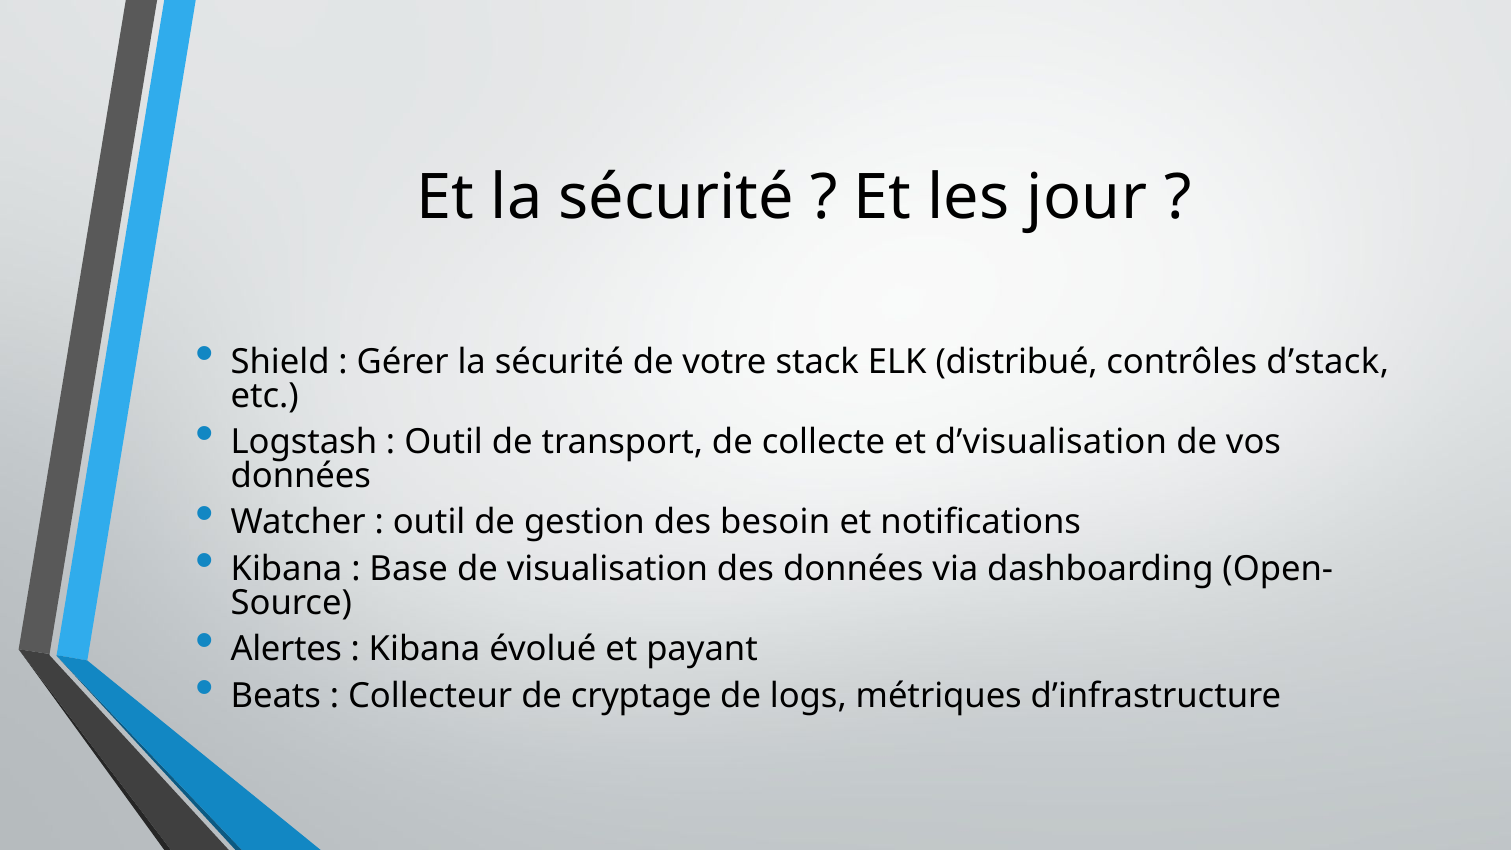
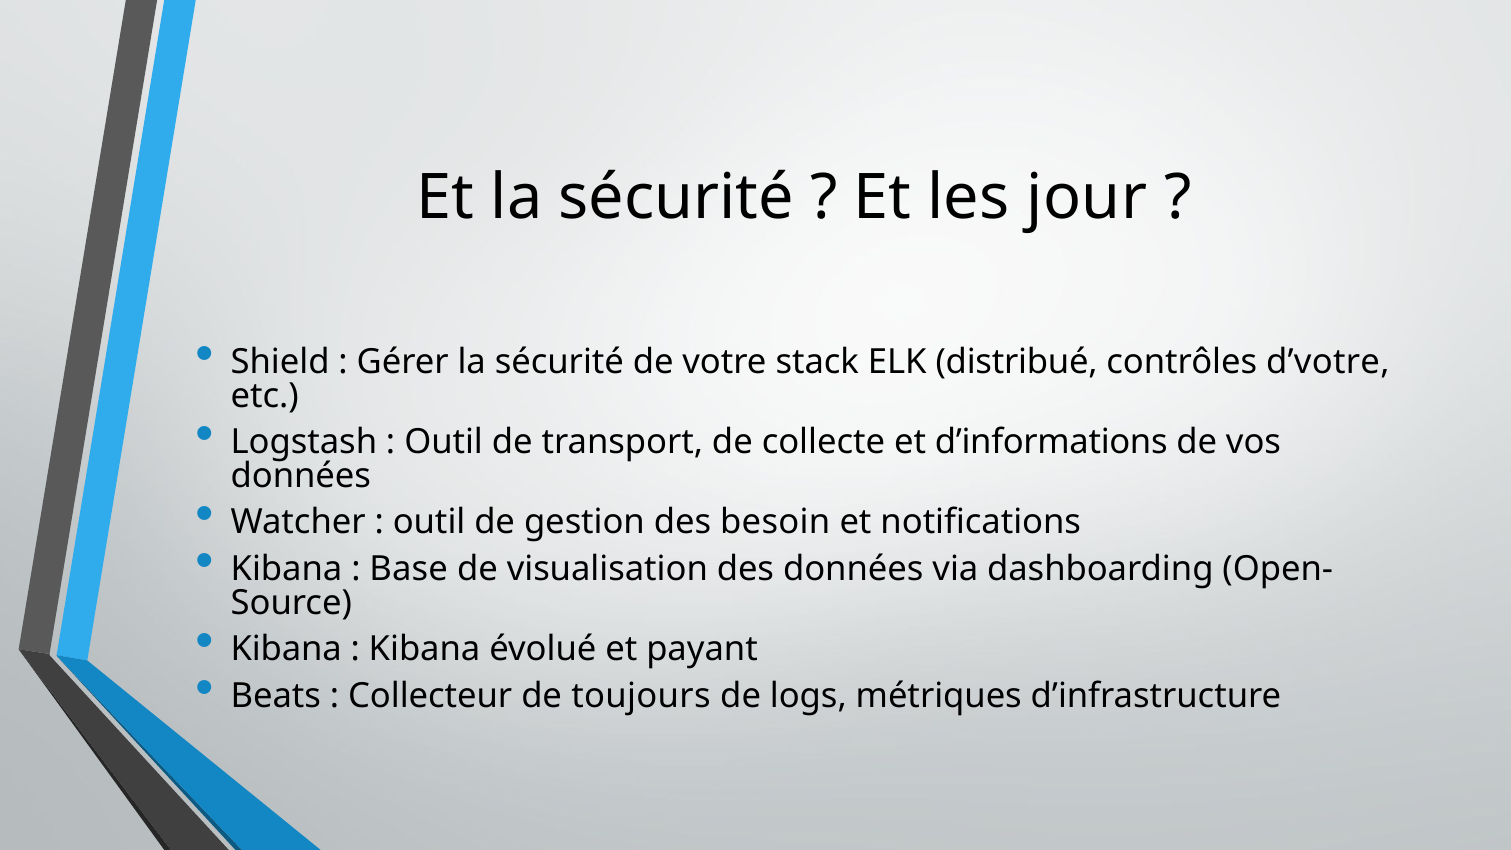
d’stack: d’stack -> d’votre (1328, 362)
d’visualisation: d’visualisation -> d’informations (1051, 442)
Alertes: Alertes -> Kibana (286, 649)
cryptage: cryptage -> toujours (641, 696)
